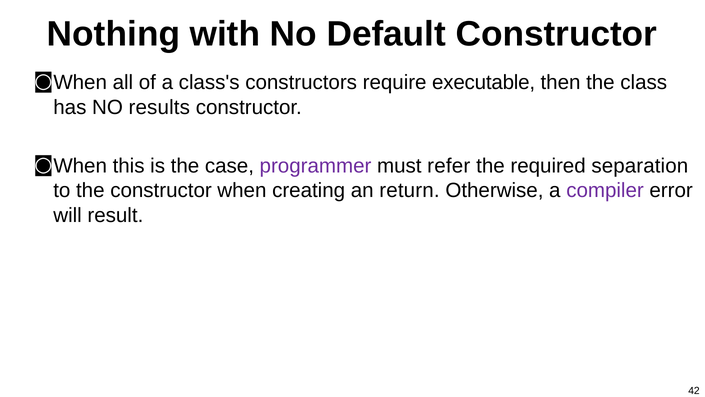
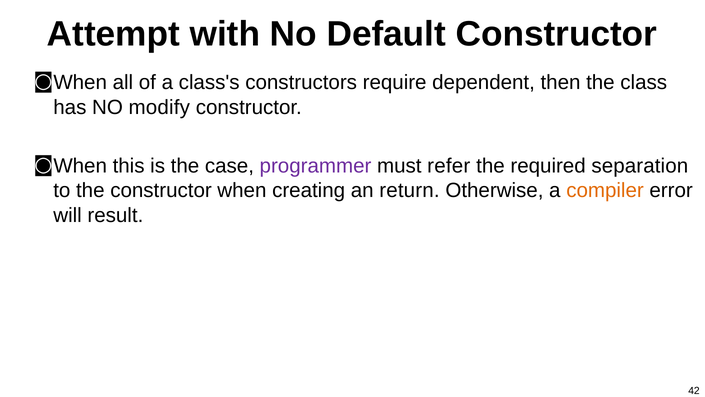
Nothing: Nothing -> Attempt (114, 34)
executable: executable -> dependent (484, 83)
results: results -> modify (159, 107)
compiler colour: purple -> orange (605, 190)
